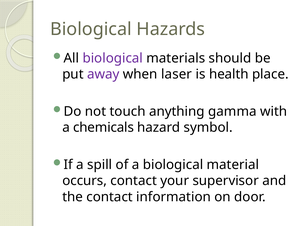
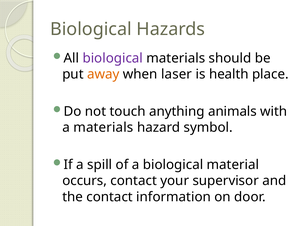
away colour: purple -> orange (103, 74)
gamma: gamma -> animals (232, 111)
a chemicals: chemicals -> materials (103, 127)
